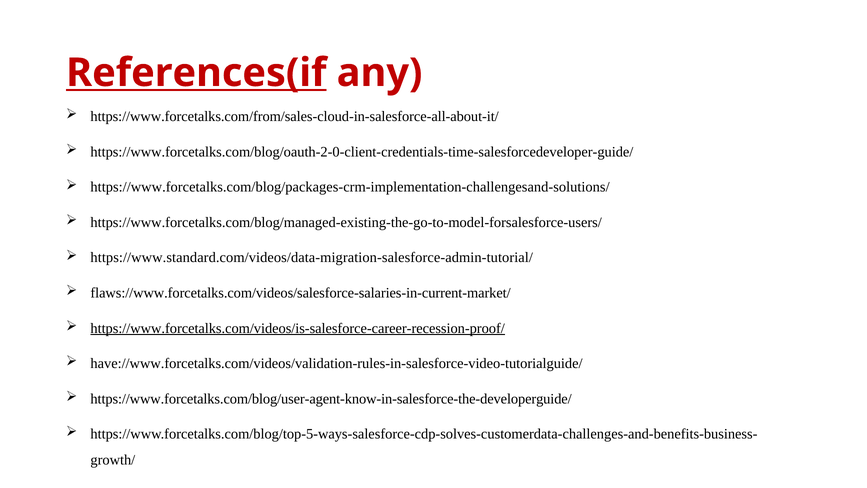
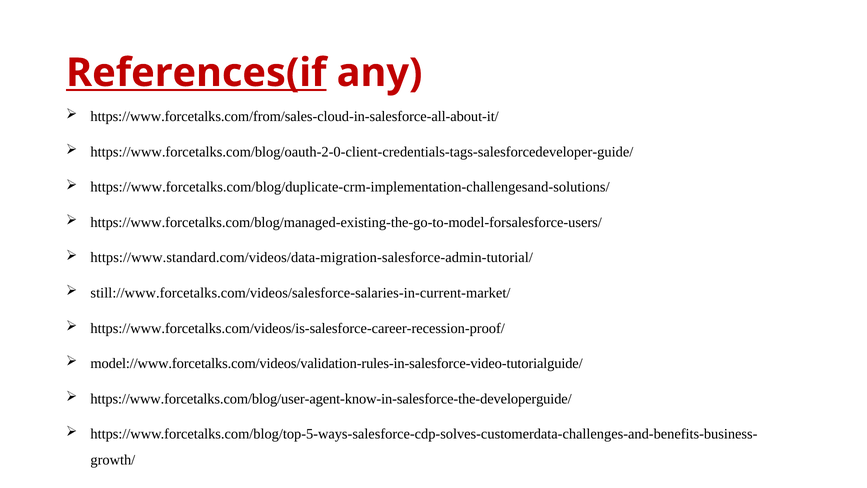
https://www.forcetalks.com/blog/oauth-2-0-client-credentials-time-salesforcedeveloper-guide/: https://www.forcetalks.com/blog/oauth-2-0-client-credentials-time-salesforcedeveloper-guide/ -> https://www.forcetalks.com/blog/oauth-2-0-client-credentials-tags-salesforcedeveloper-guide/ (362, 152)
https://www.forcetalks.com/blog/packages-crm-implementation-challengesand-solutions/: https://www.forcetalks.com/blog/packages-crm-implementation-challengesand-solutions/ -> https://www.forcetalks.com/blog/duplicate-crm-implementation-challengesand-solutions/ (350, 187)
flaws://www.forcetalks.com/videos/salesforce-salaries-in-current-market/: flaws://www.forcetalks.com/videos/salesforce-salaries-in-current-market/ -> still://www.forcetalks.com/videos/salesforce-salaries-in-current-market/ (300, 293)
https://www.forcetalks.com/videos/is-salesforce-career-recession-proof/ underline: present -> none (298, 328)
have://www.forcetalks.com/videos/validation-rules-in-salesforce-video-tutorialguide/: have://www.forcetalks.com/videos/validation-rules-in-salesforce-video-tutorialguide/ -> model://www.forcetalks.com/videos/validation-rules-in-salesforce-video-tutorialguide/ (337, 363)
